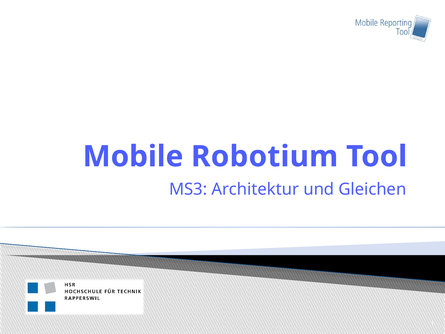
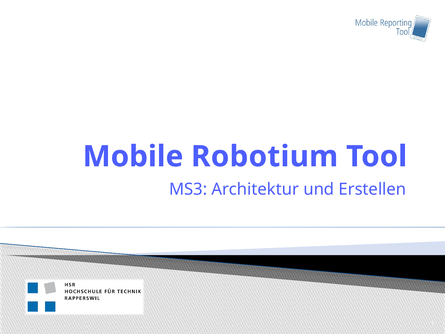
Gleichen: Gleichen -> Erstellen (372, 189)
